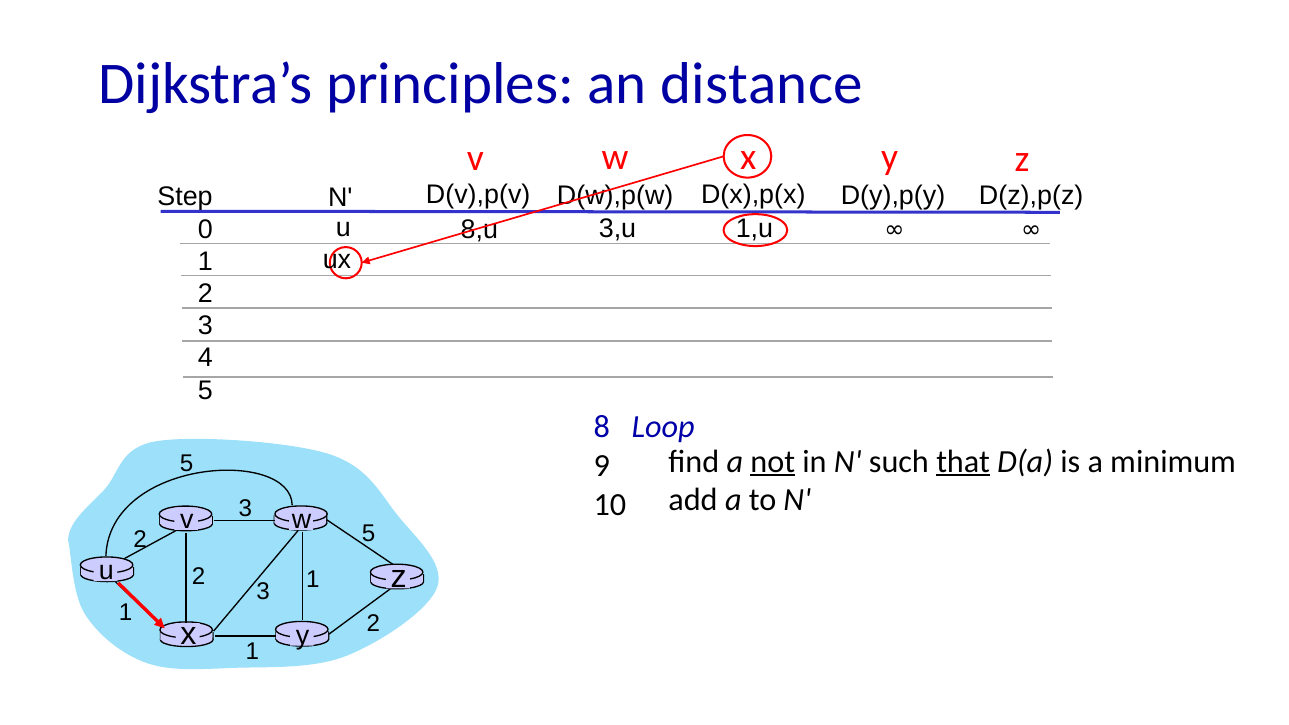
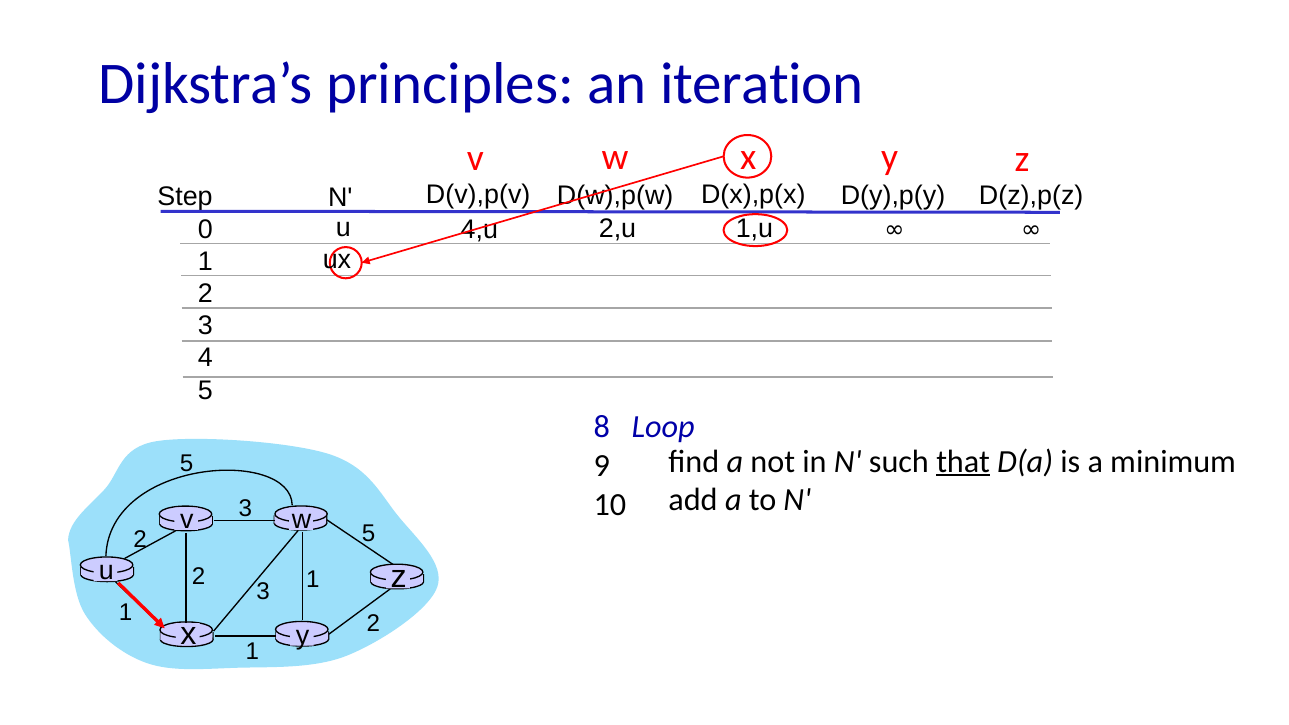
distance: distance -> iteration (762, 84)
3,u: 3,u -> 2,u (618, 229)
8,u: 8,u -> 4,u (479, 229)
not underline: present -> none (773, 461)
